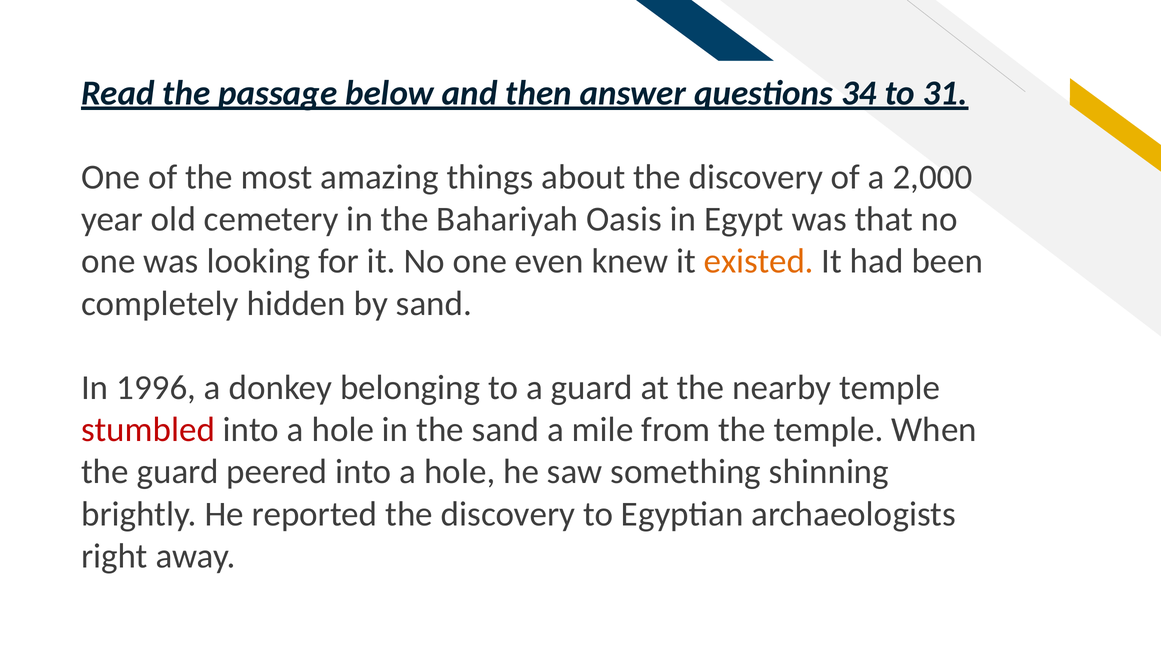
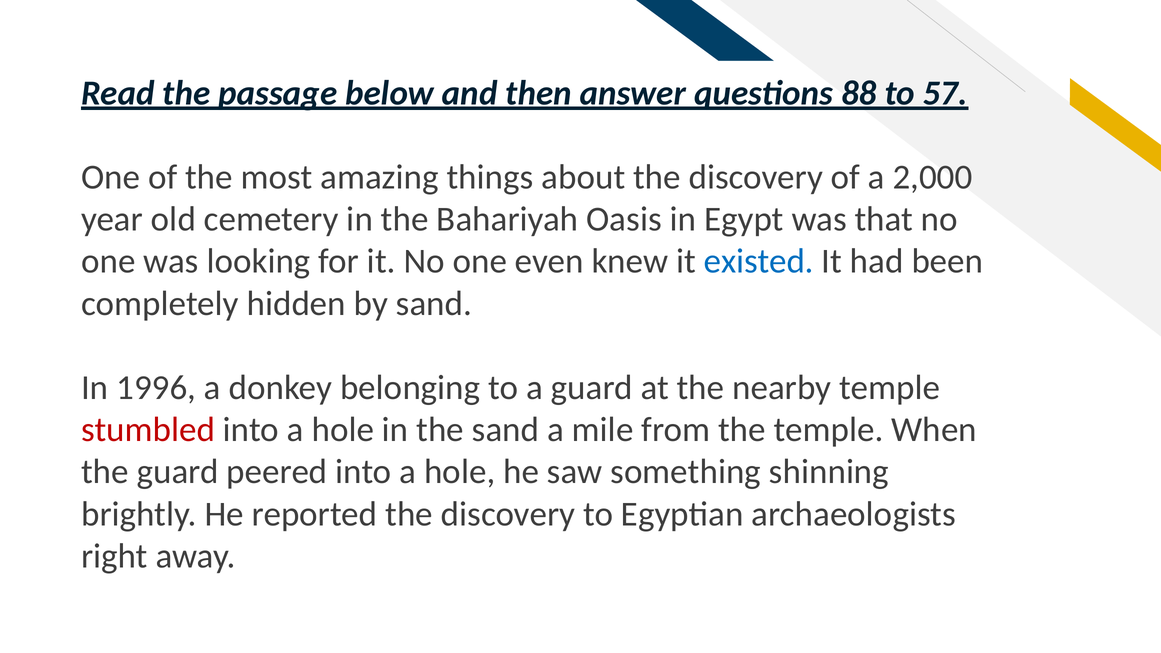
34: 34 -> 88 (859, 93)
31: 31 -> 57 (945, 93)
existed colour: orange -> blue (759, 261)
